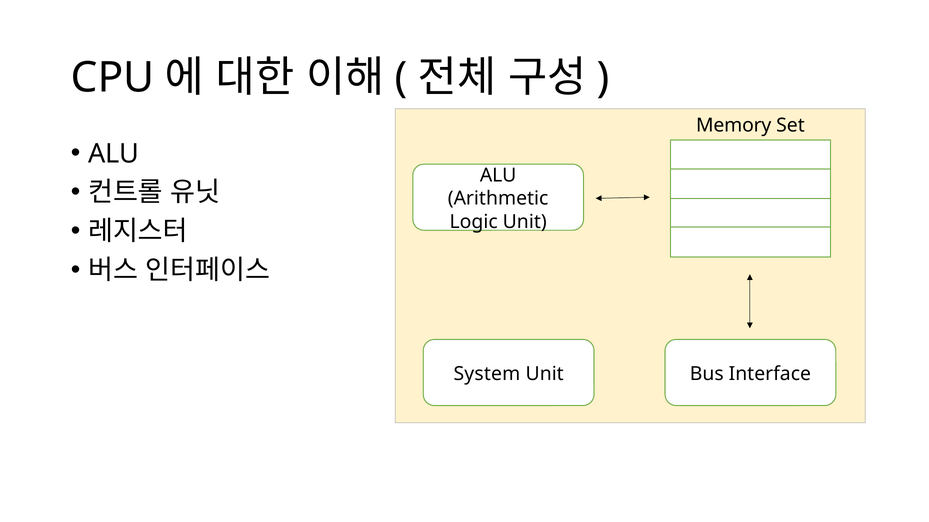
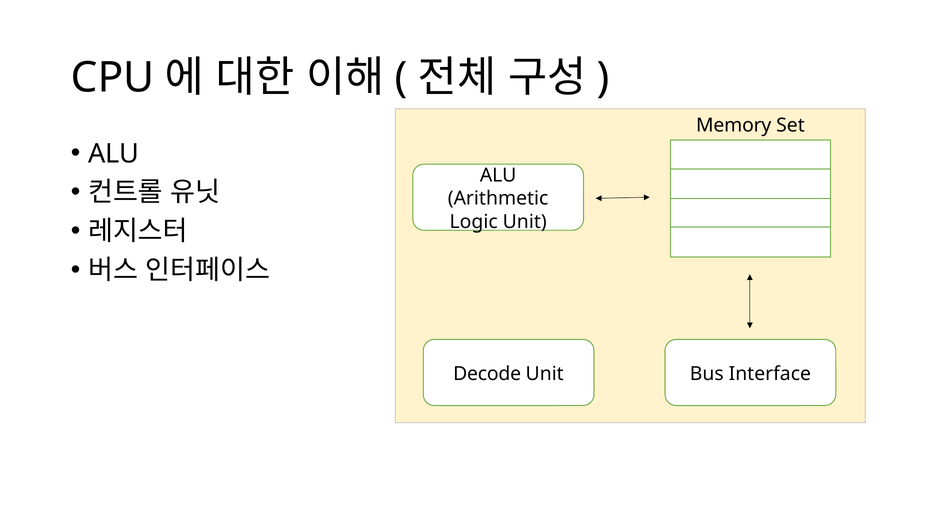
System: System -> Decode (487, 374)
